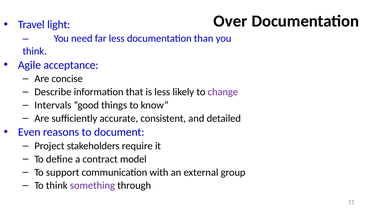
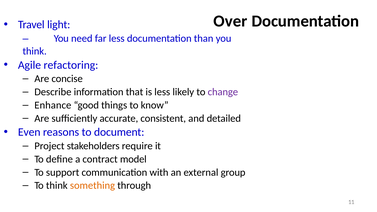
acceptance: acceptance -> refactoring (71, 65)
Intervals: Intervals -> Enhance (53, 105)
something colour: purple -> orange (93, 186)
